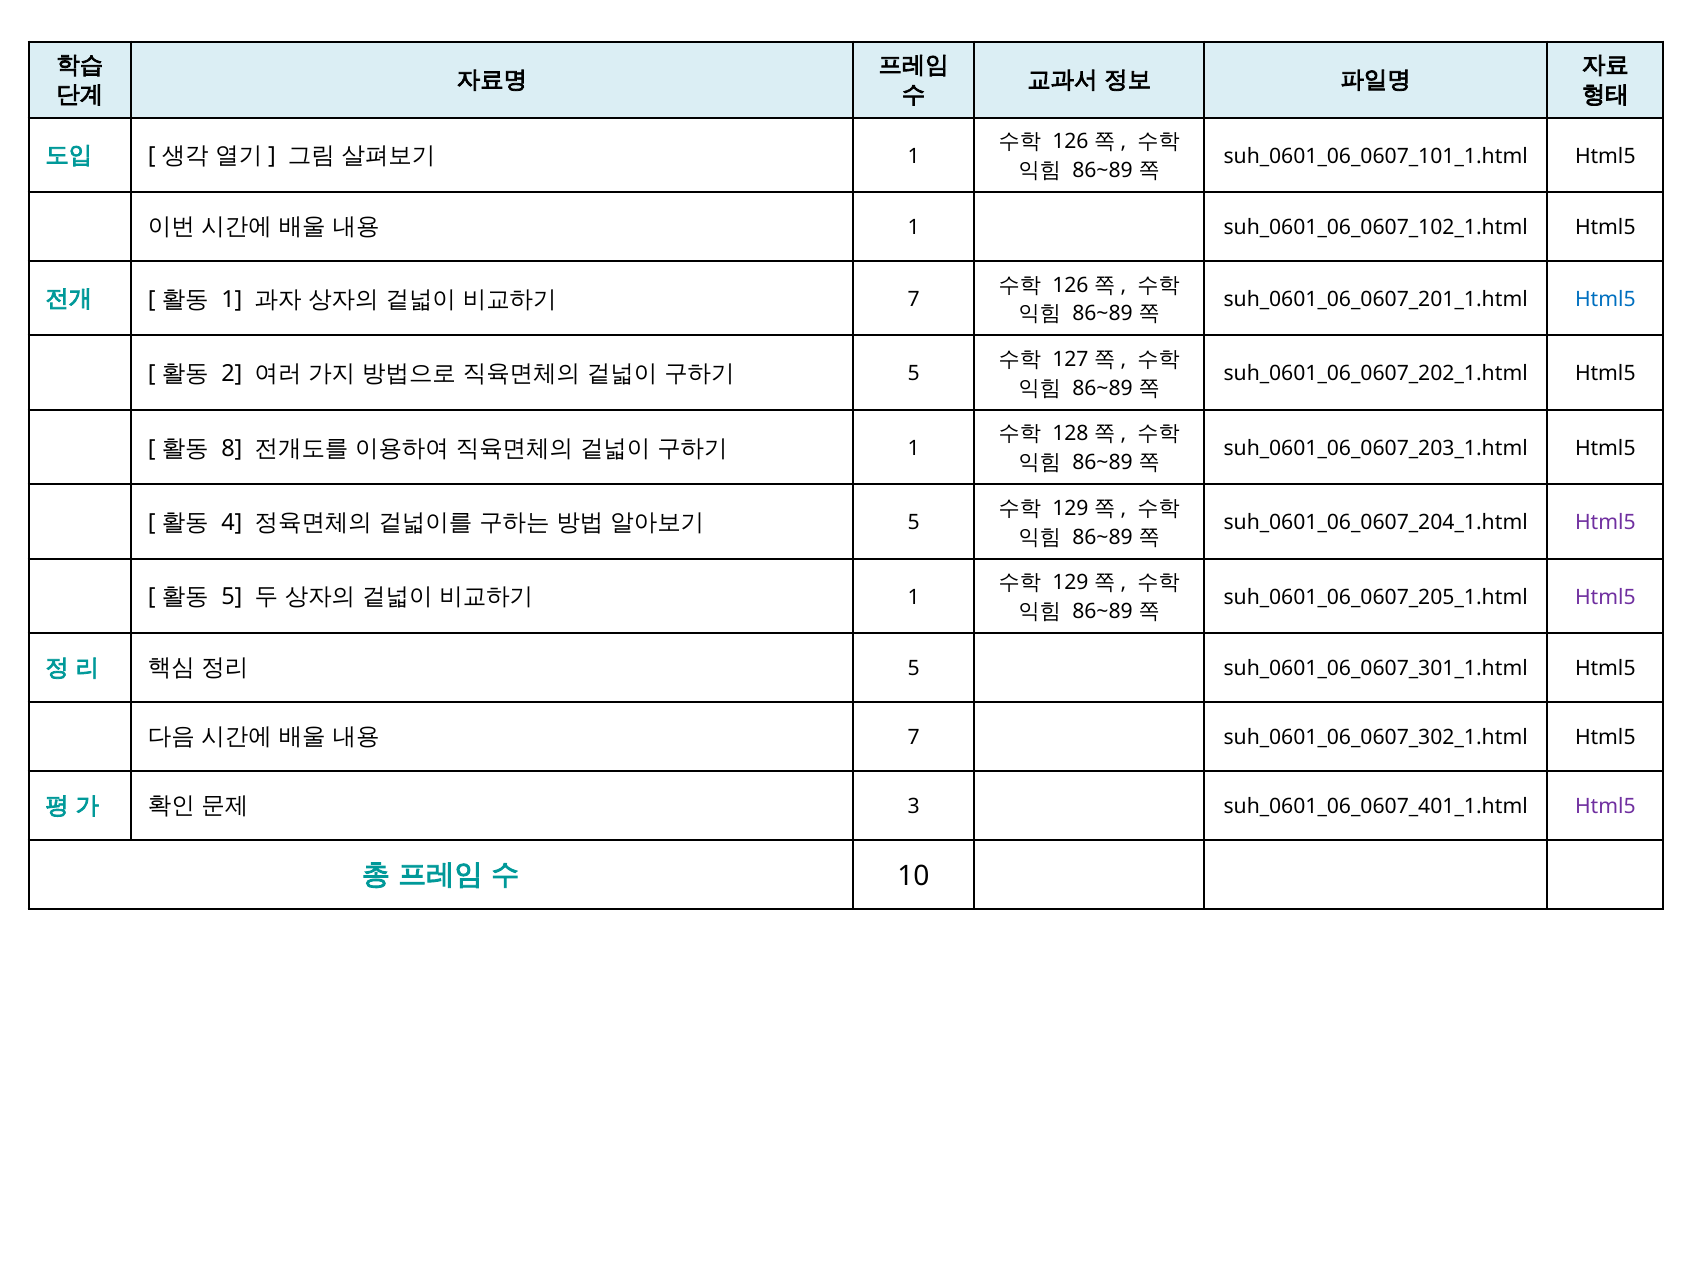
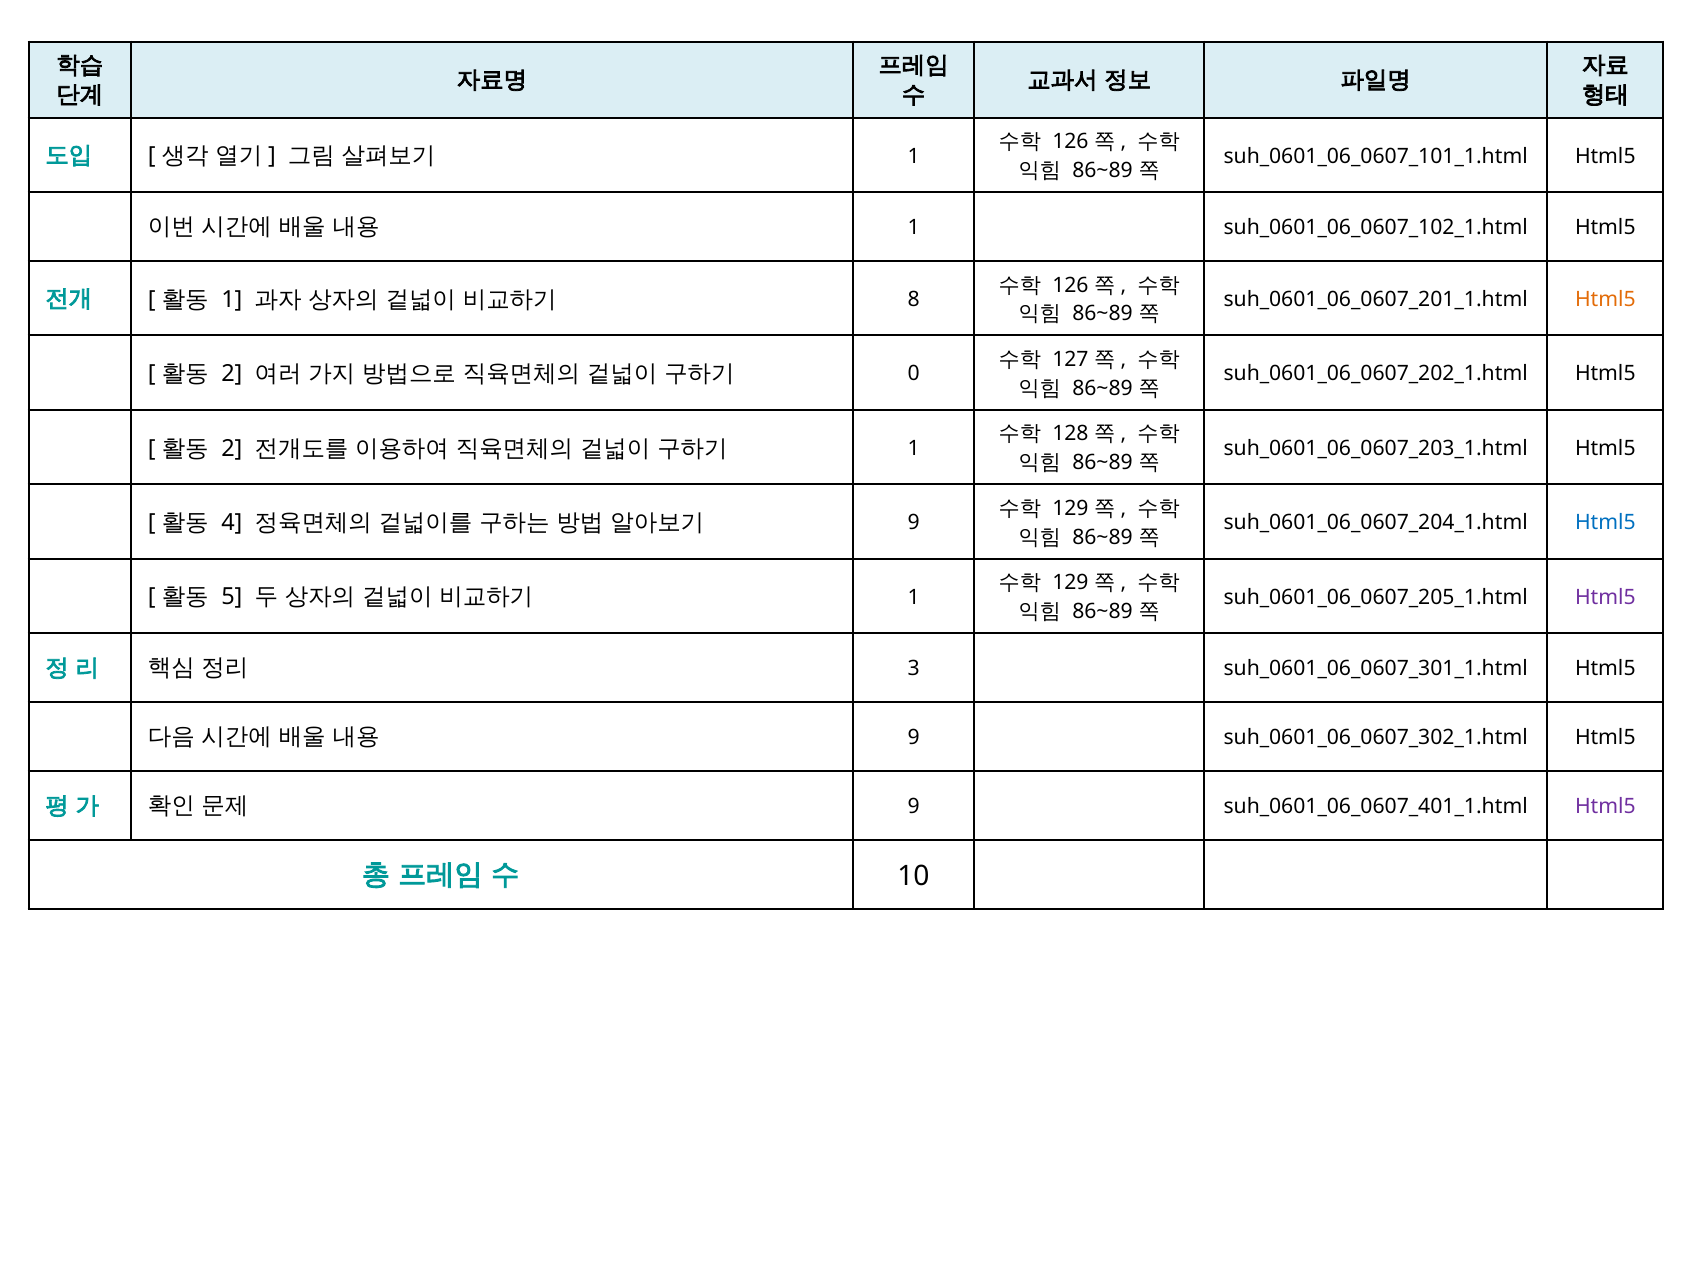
7: 7 -> 8 (914, 299)
Html5 colour: blue -> orange (1605, 299)
5: 5 -> 0 (914, 374)
8: 8 -> 2 (232, 448)
5: 5 -> 9 (914, 523)
Html5 colour: purple -> blue (1605, 523)
5: 5 -> 3 (914, 669)
7: 7 -> 9 (914, 738)
3: 3 -> 9 (914, 807)
